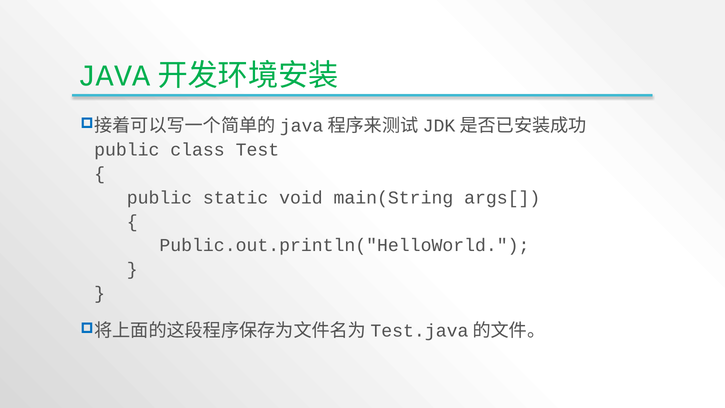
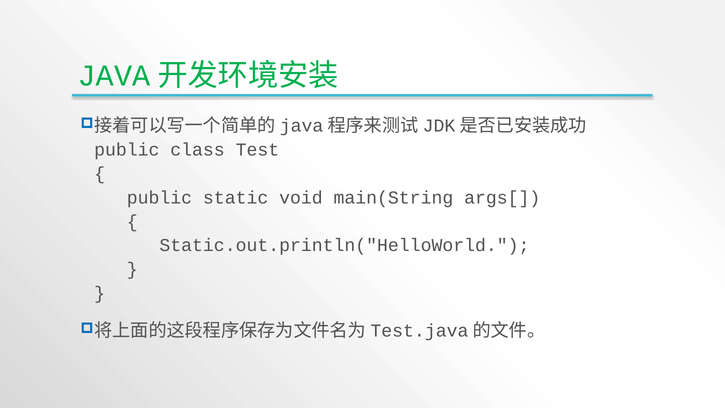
Public.out.println("HelloWorld: Public.out.println("HelloWorld -> Static.out.println("HelloWorld (344, 245)
